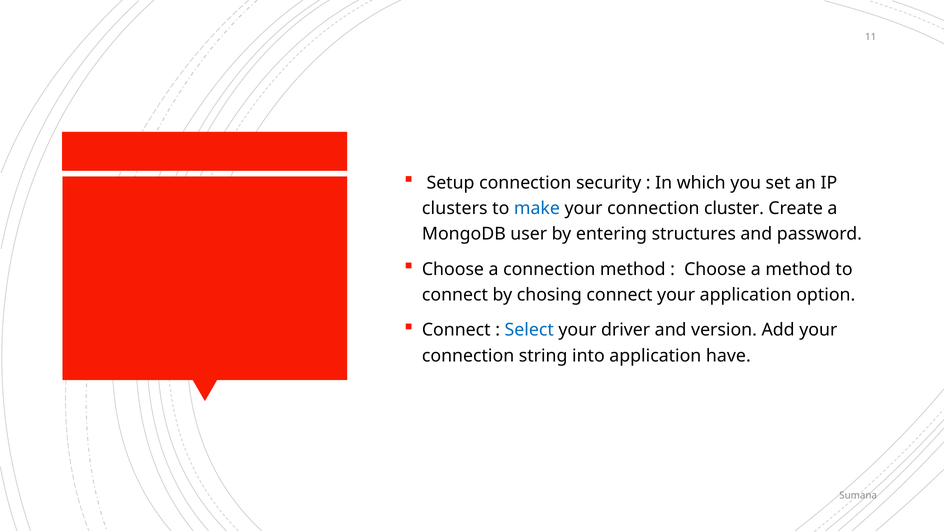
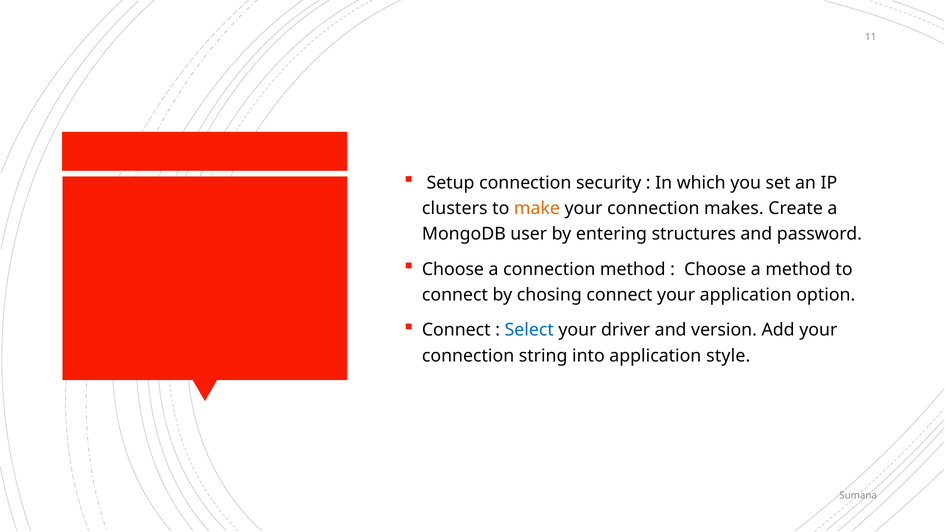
make colour: blue -> orange (537, 208)
cluster: cluster -> makes (734, 208)
have: have -> style (728, 356)
